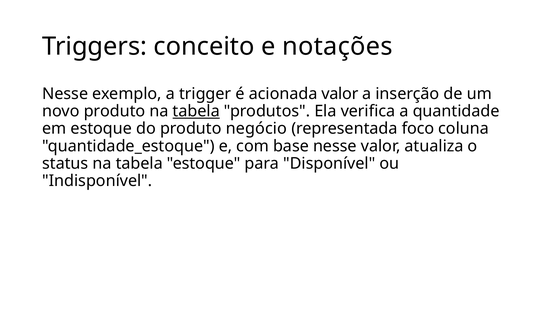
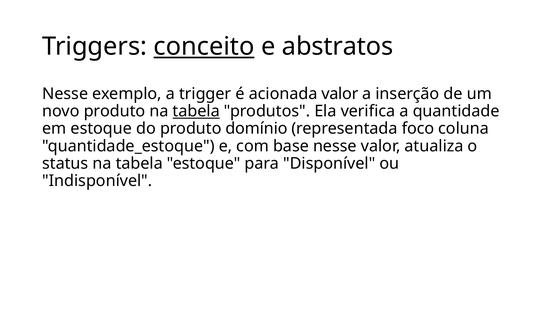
conceito underline: none -> present (204, 47)
notações: notações -> abstratos (338, 47)
negócio: negócio -> domínio (256, 128)
